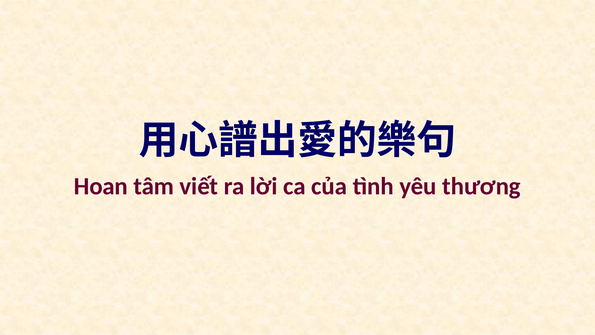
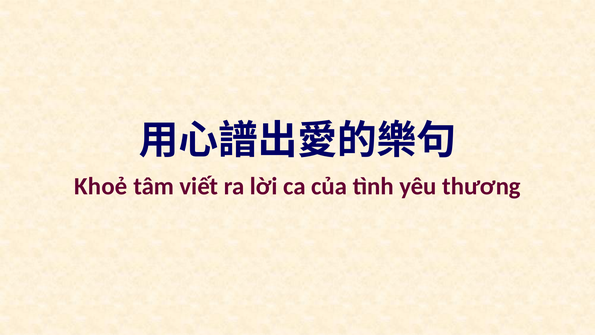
Hoan: Hoan -> Khoẻ (101, 186)
